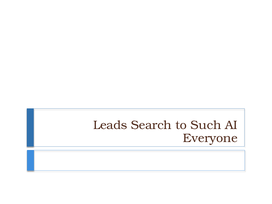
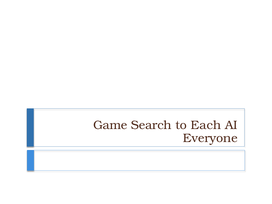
Leads: Leads -> Game (110, 125)
Such: Such -> Each (206, 125)
